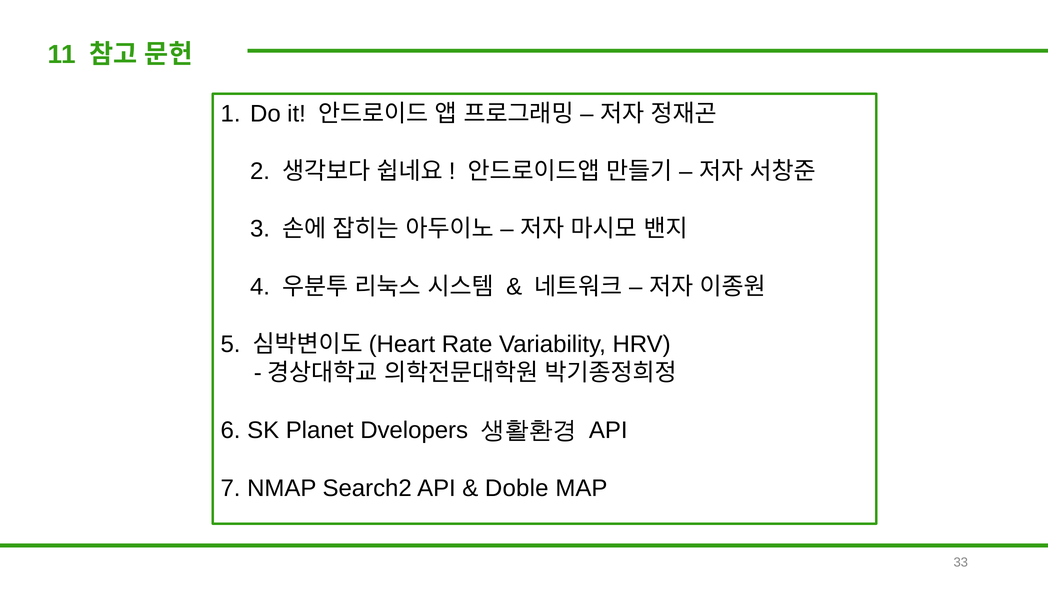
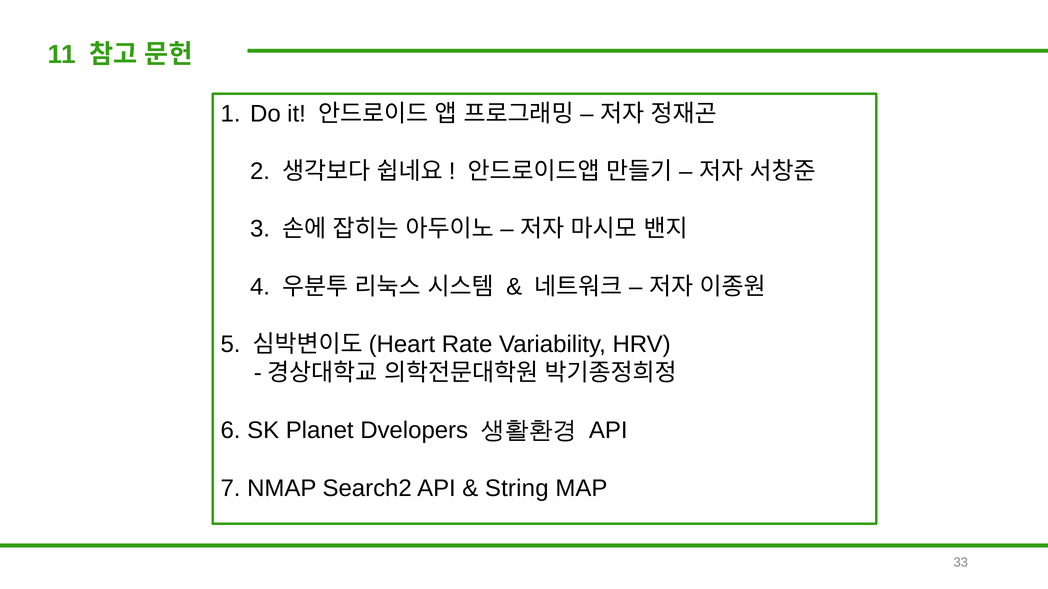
Doble: Doble -> String (517, 489)
